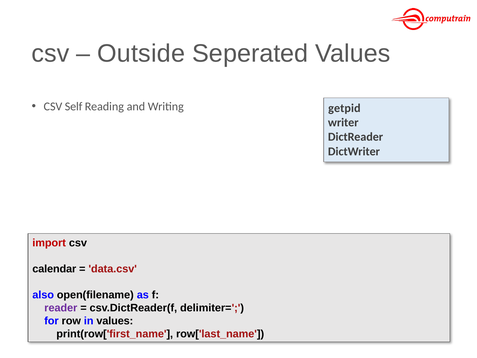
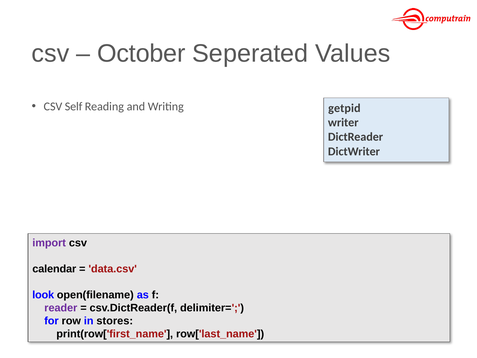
Outside: Outside -> October (141, 53)
import colour: red -> purple (49, 243)
also: also -> look (43, 295)
in values: values -> stores (115, 321)
